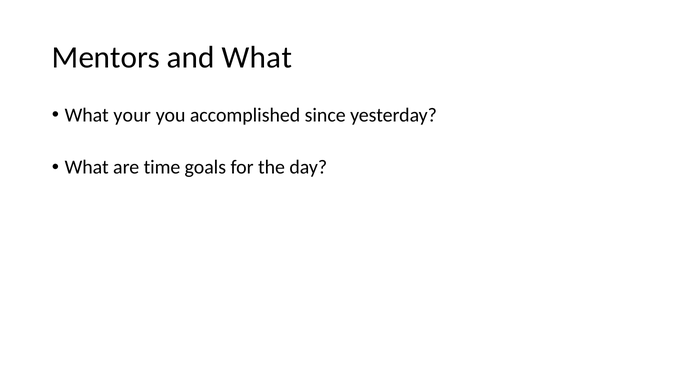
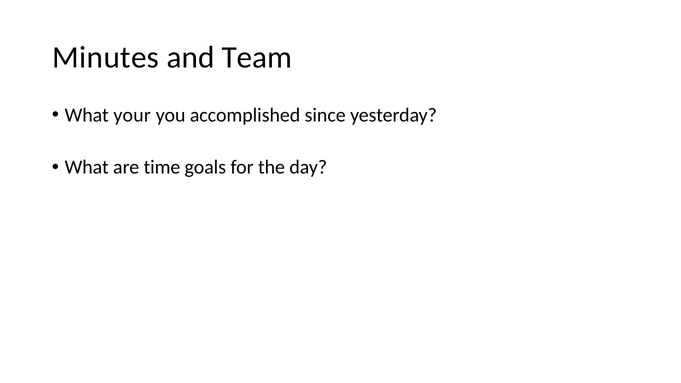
Mentors: Mentors -> Minutes (106, 57)
and What: What -> Team (257, 57)
